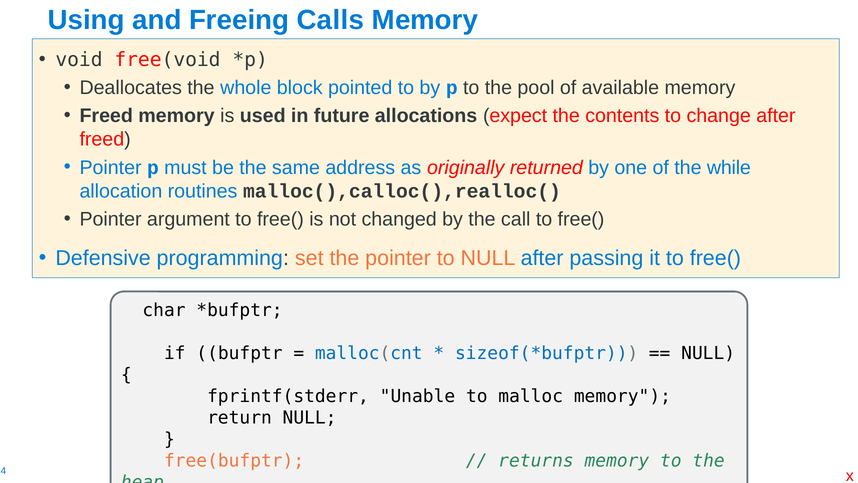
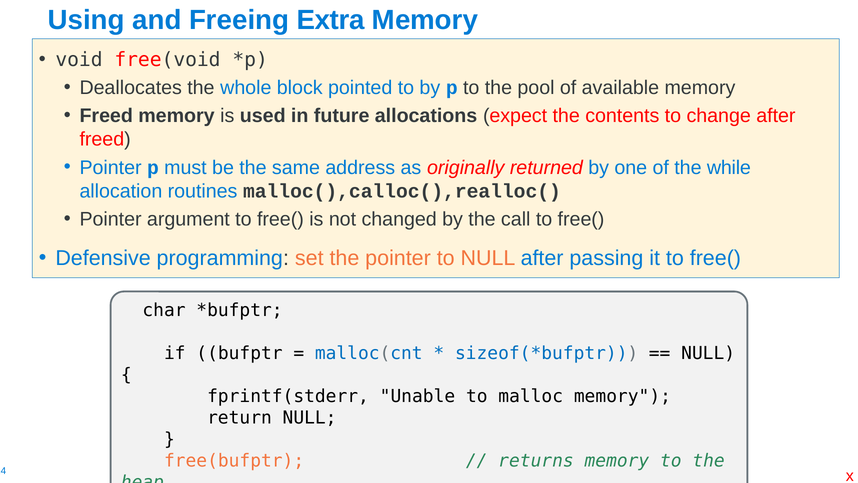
Calls: Calls -> Extra (331, 20)
